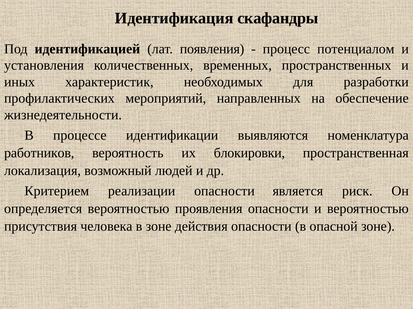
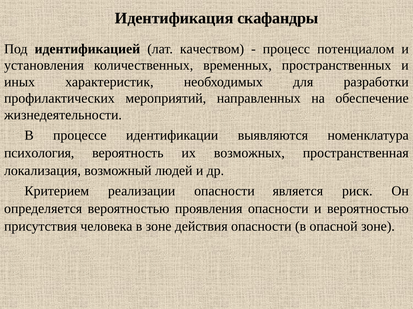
появления: появления -> качеством (212, 49)
работников: работников -> психология (39, 153)
блокировки: блокировки -> возможных (249, 153)
